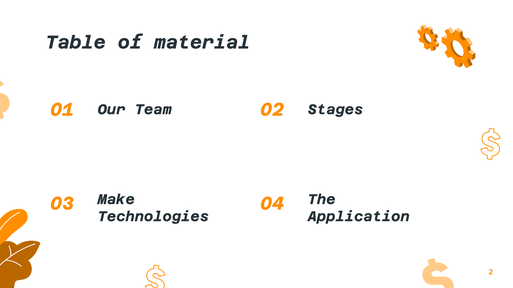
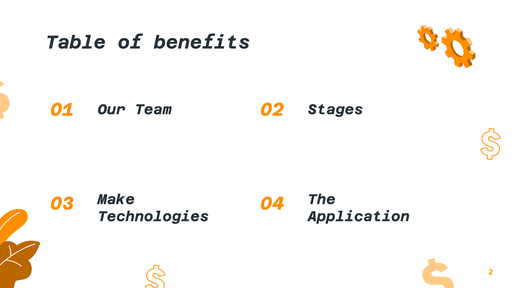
material: material -> benefits (202, 43)
